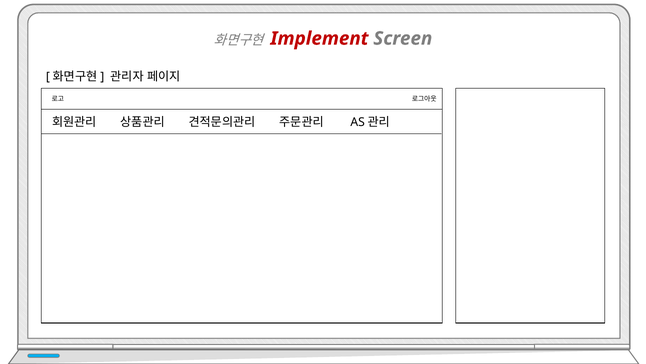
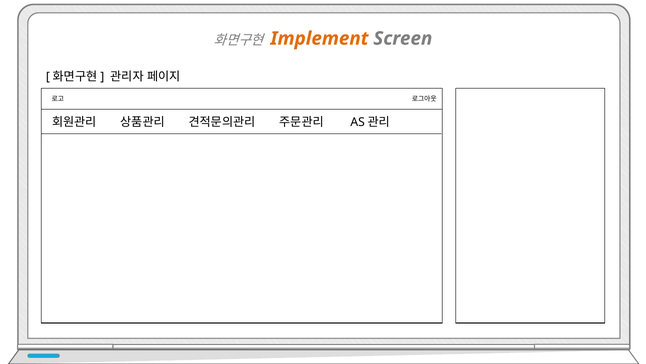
Implement colour: red -> orange (319, 38)
